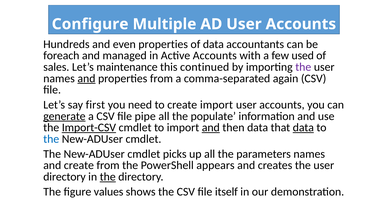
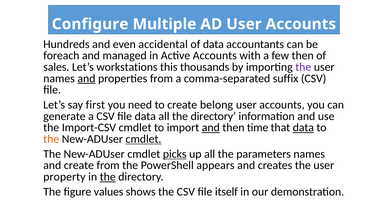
even properties: properties -> accidental (163, 44)
few used: used -> then (303, 56)
maintenance: maintenance -> workstations (127, 67)
continued: continued -> thousands (205, 67)
again: again -> suffix (286, 78)
create import: import -> belong (216, 105)
generate underline: present -> none (64, 116)
file pipe: pipe -> data (145, 116)
all the populate: populate -> directory (213, 116)
Import-CSV underline: present -> none (89, 128)
then data: data -> time (258, 128)
the colour: blue -> orange (51, 139)
cmdlet underline: none -> present (143, 139)
picks underline: none -> present (175, 154)
directory: directory -> property (64, 177)
